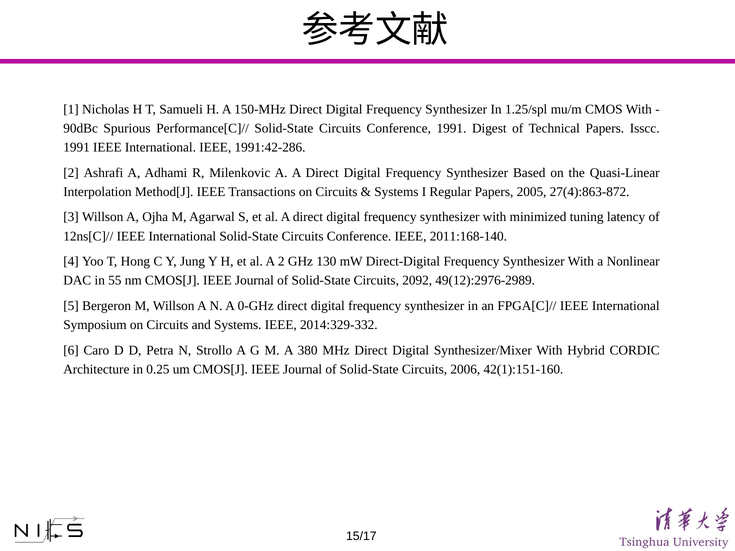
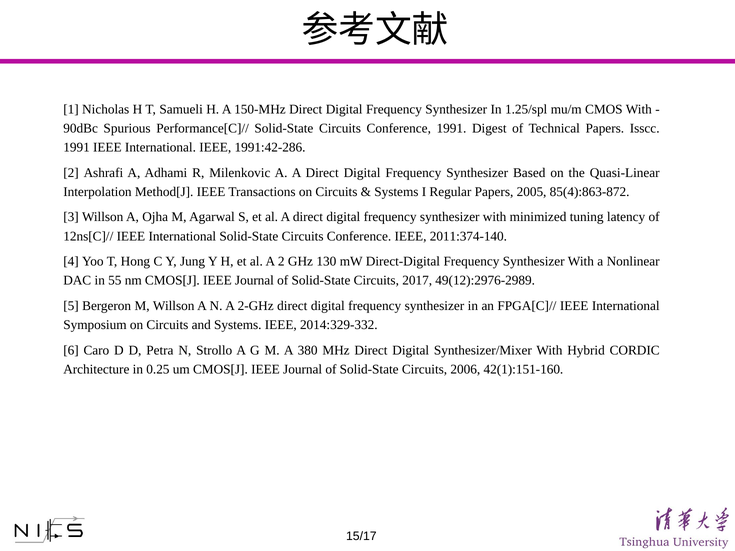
27(4):863-872: 27(4):863-872 -> 85(4):863-872 (590, 192)
2011:168-140: 2011:168-140 -> 2011:374-140 (468, 236)
2092: 2092 -> 2017 (417, 281)
0-GHz: 0-GHz -> 2-GHz (256, 306)
